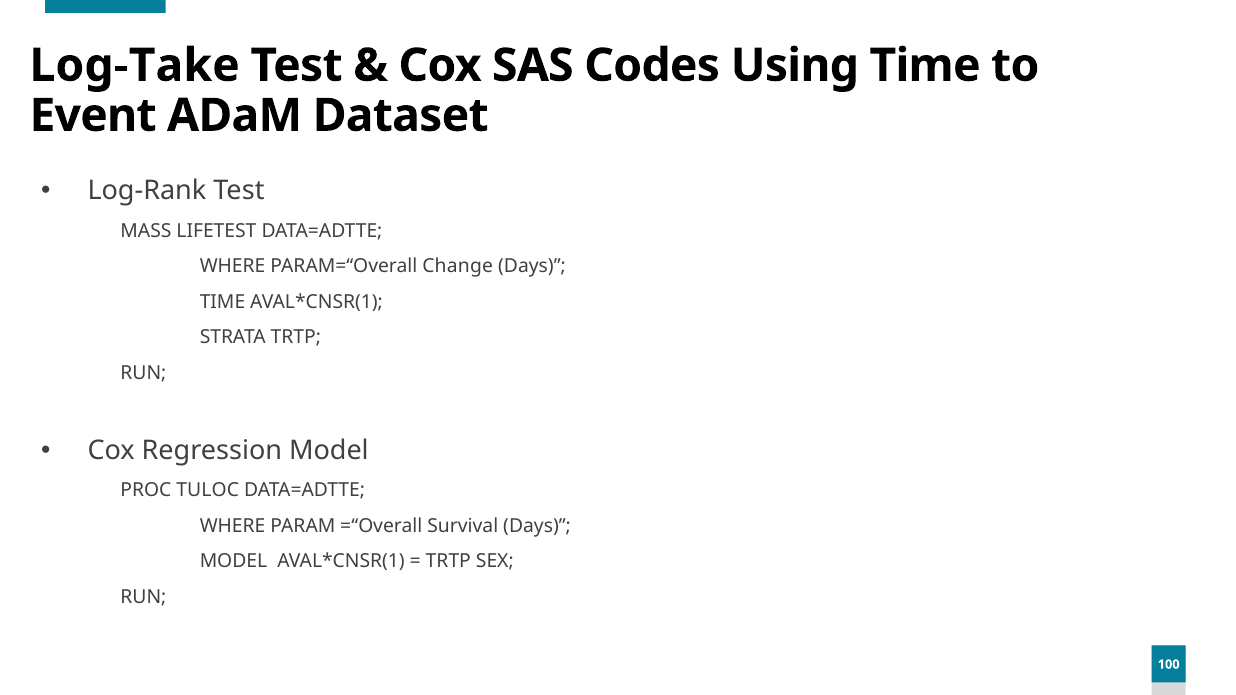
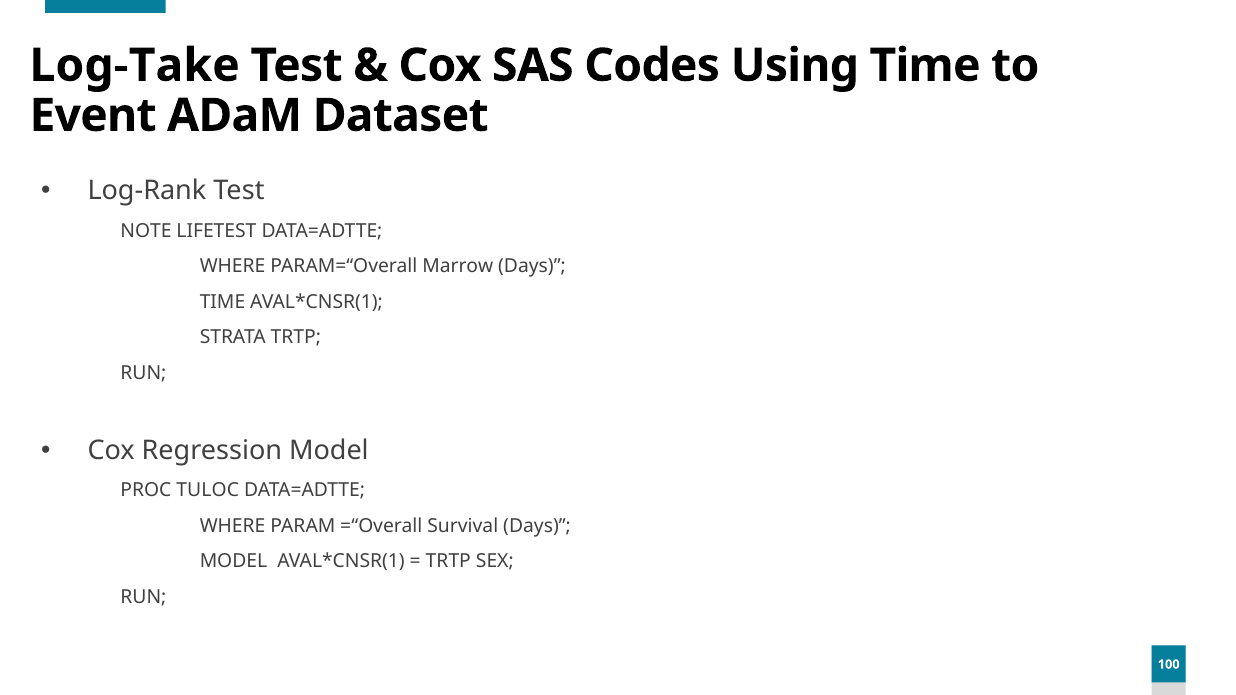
MASS: MASS -> NOTE (146, 231)
Change: Change -> Marrow (458, 266)
